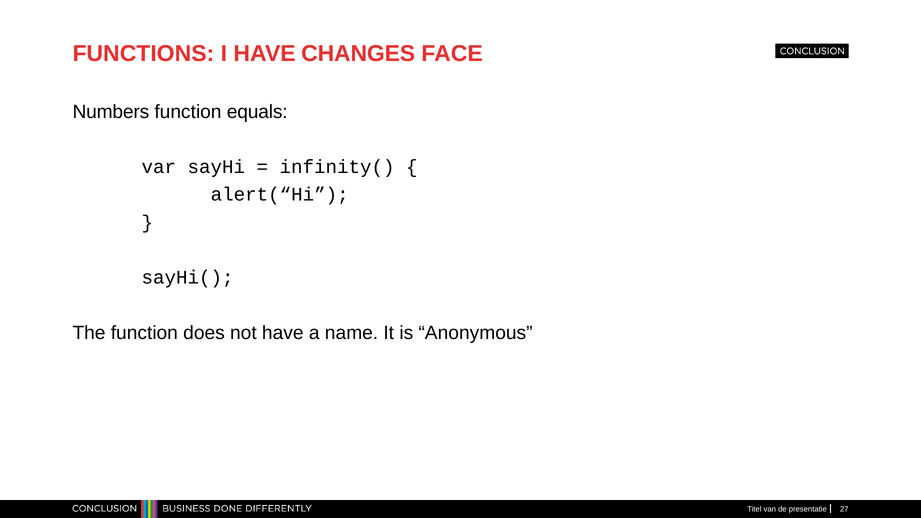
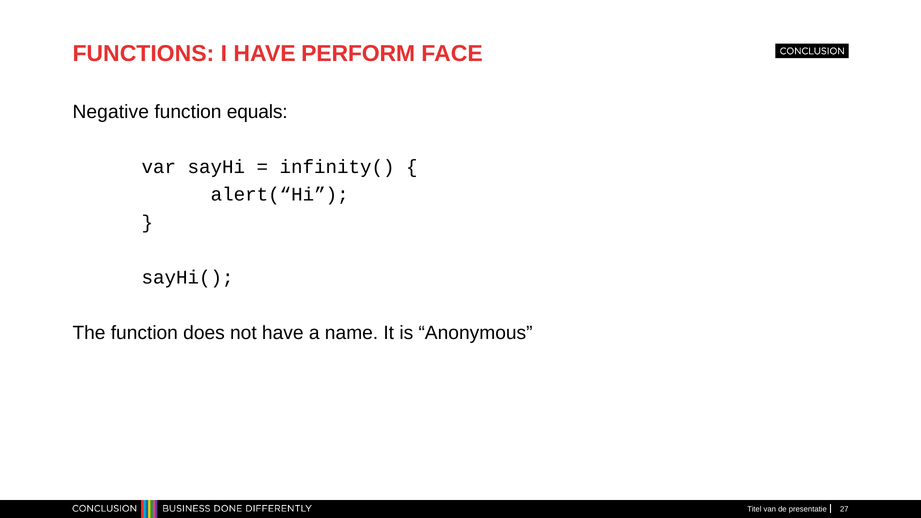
CHANGES: CHANGES -> PERFORM (358, 54)
Numbers: Numbers -> Negative (111, 112)
